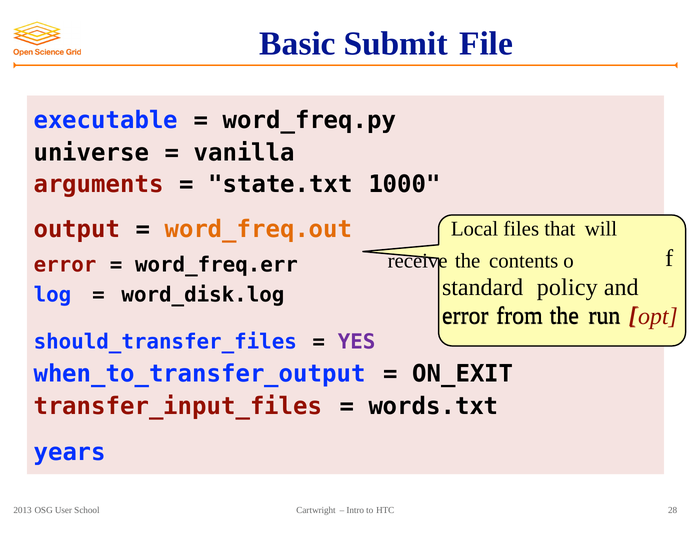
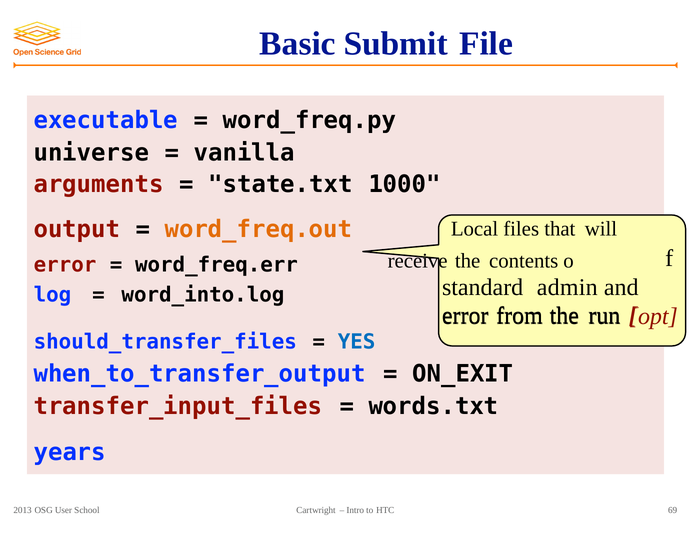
policy: policy -> admin (567, 287)
word_disk.log: word_disk.log -> word_into.log (203, 295)
YES colour: purple -> blue (357, 342)
28: 28 -> 69 (673, 510)
